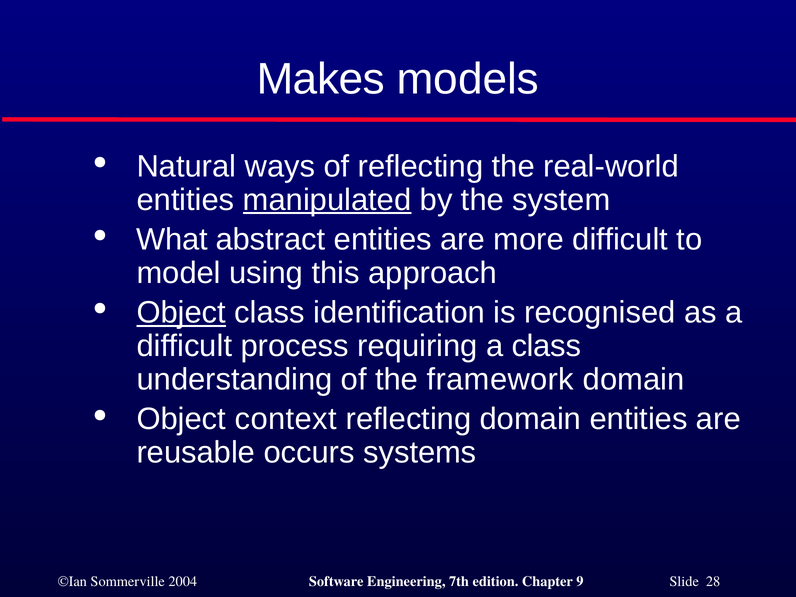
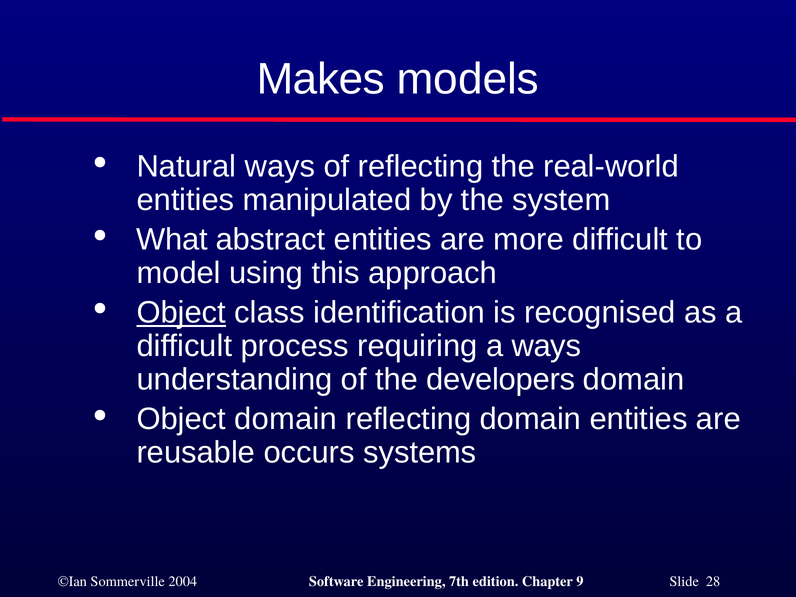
manipulated underline: present -> none (327, 200)
a class: class -> ways (546, 346)
framework: framework -> developers (501, 379)
Object context: context -> domain (286, 419)
